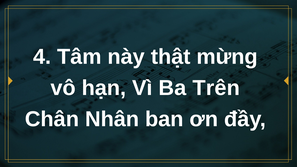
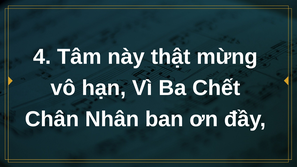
Trên: Trên -> Chết (216, 88)
